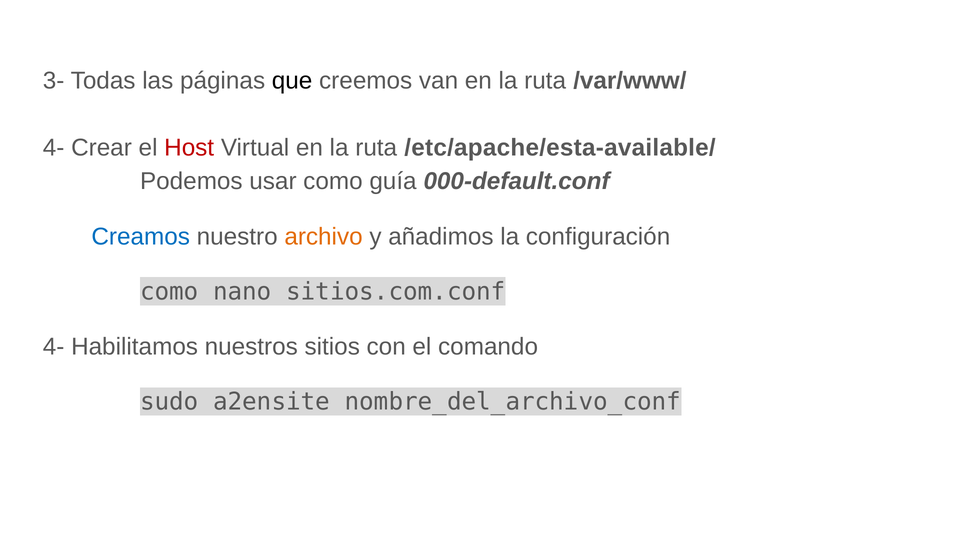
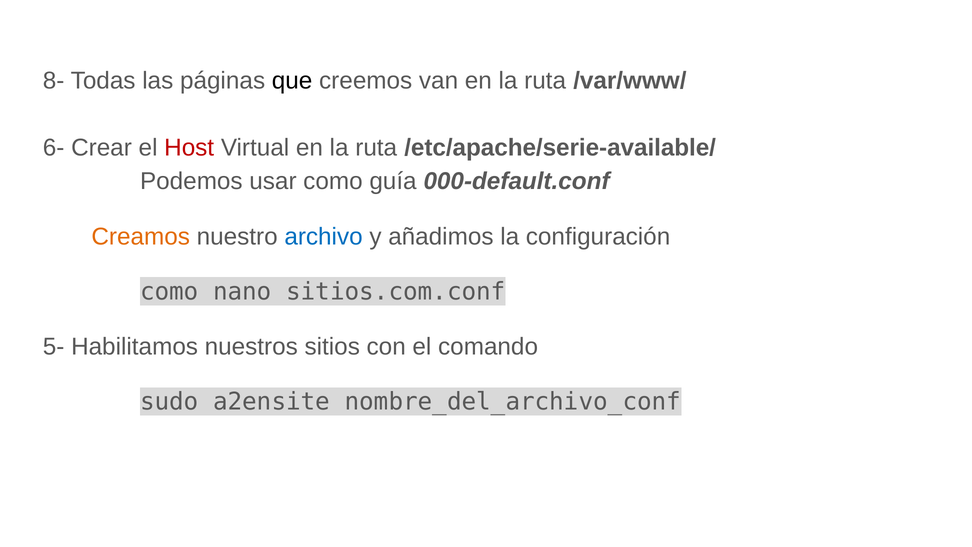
3-: 3- -> 8- (54, 81)
4-: 4- -> 6- (54, 148)
/etc/apache/esta-available/: /etc/apache/esta-available/ -> /etc/apache/serie-available/ (560, 148)
Creamos colour: blue -> orange (141, 236)
archivo colour: orange -> blue (324, 236)
4-: 4- -> 5- (54, 347)
